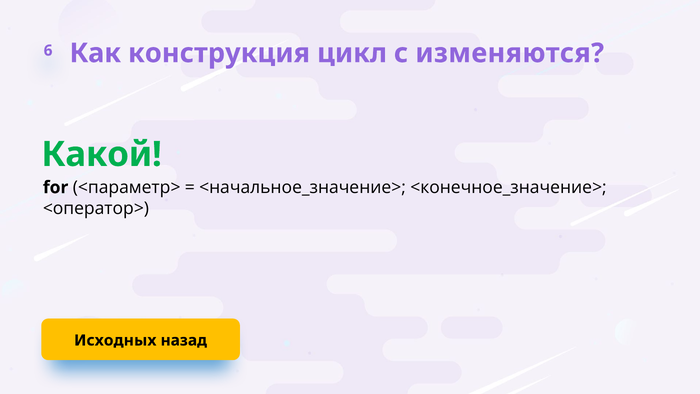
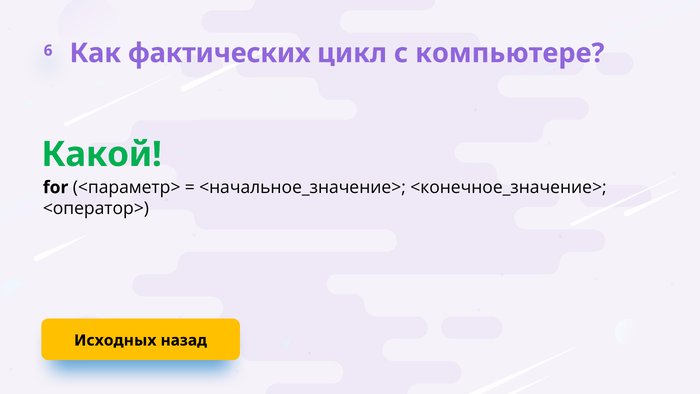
конструкция: конструкция -> фактических (219, 53)
изменяются: изменяются -> компьютере (510, 53)
